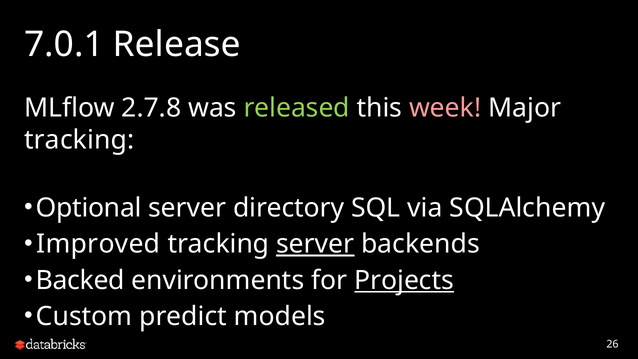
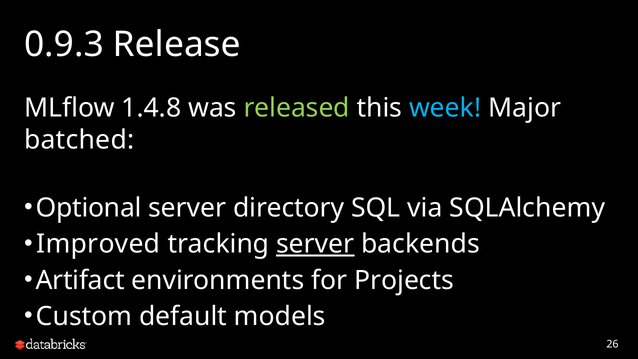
7.0.1: 7.0.1 -> 0.9.3 (64, 45)
2.7.8: 2.7.8 -> 1.4.8 (151, 108)
week colour: pink -> light blue (445, 108)
tracking: tracking -> batched (79, 140)
Backed: Backed -> Artifact (80, 280)
Projects underline: present -> none (404, 280)
predict: predict -> default (183, 316)
